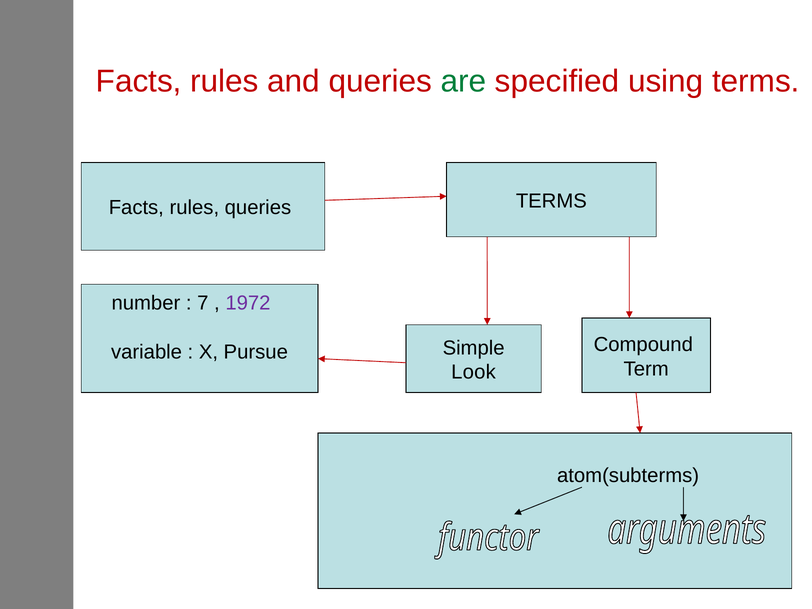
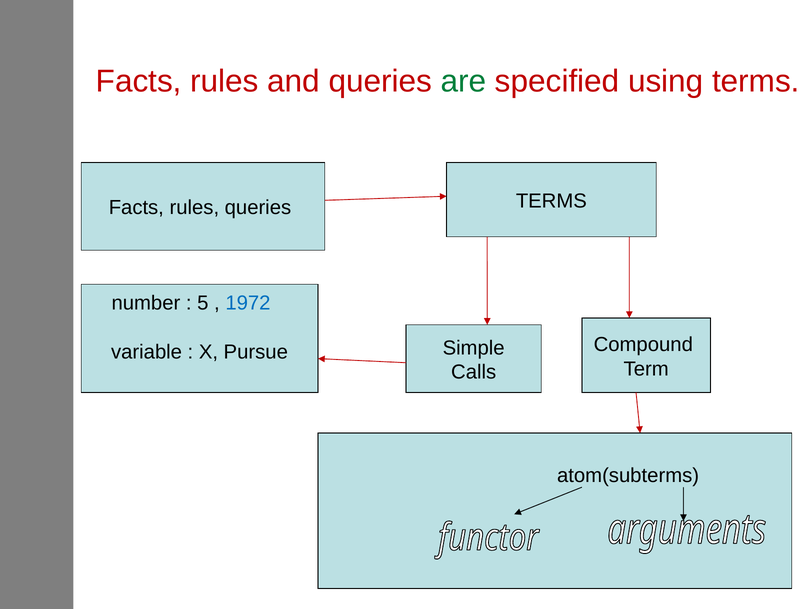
7: 7 -> 5 (203, 303)
1972 colour: purple -> blue (248, 303)
Look: Look -> Calls (474, 372)
